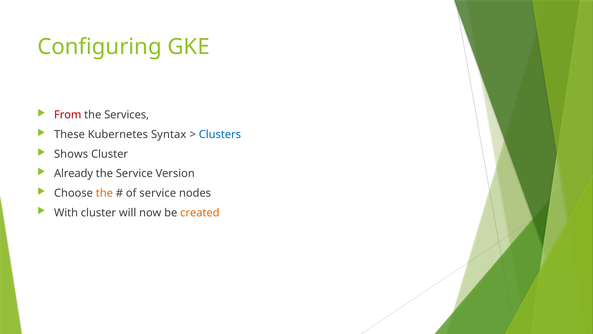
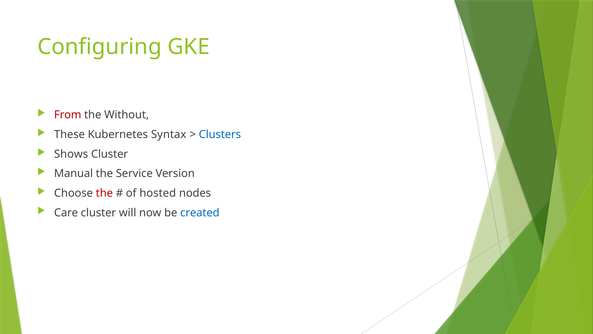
Services: Services -> Without (127, 115)
Already: Already -> Manual (74, 173)
the colour: orange -> red (104, 193)
of service: service -> hosted (158, 193)
With: With -> Care (66, 212)
created colour: orange -> blue (200, 212)
